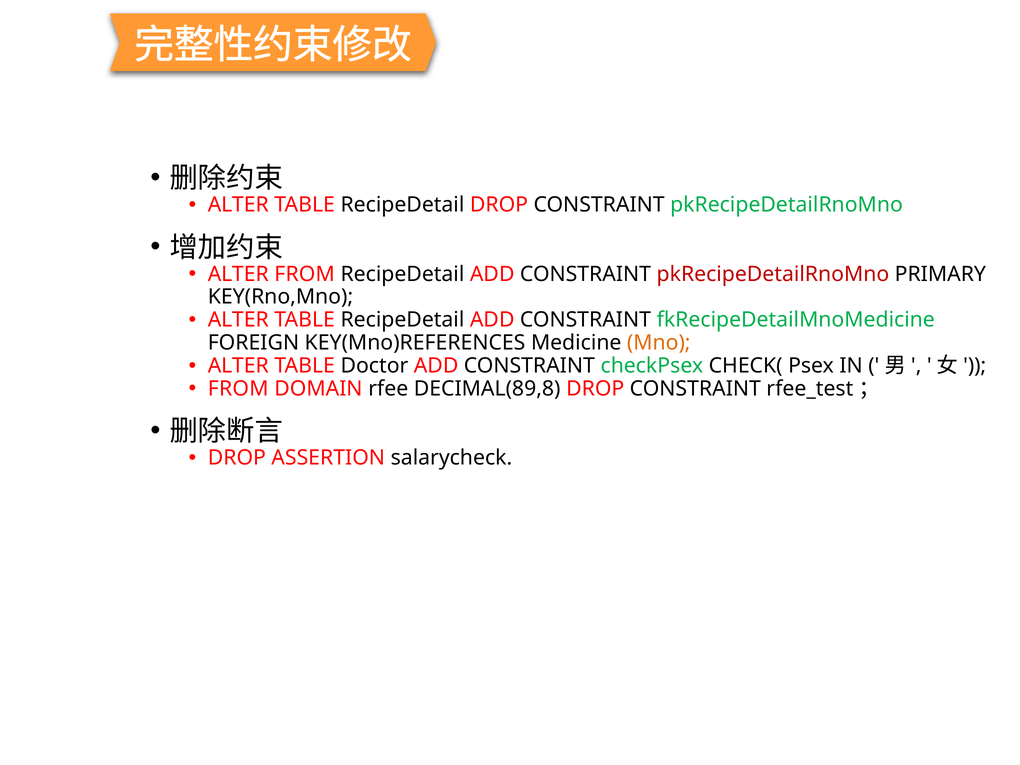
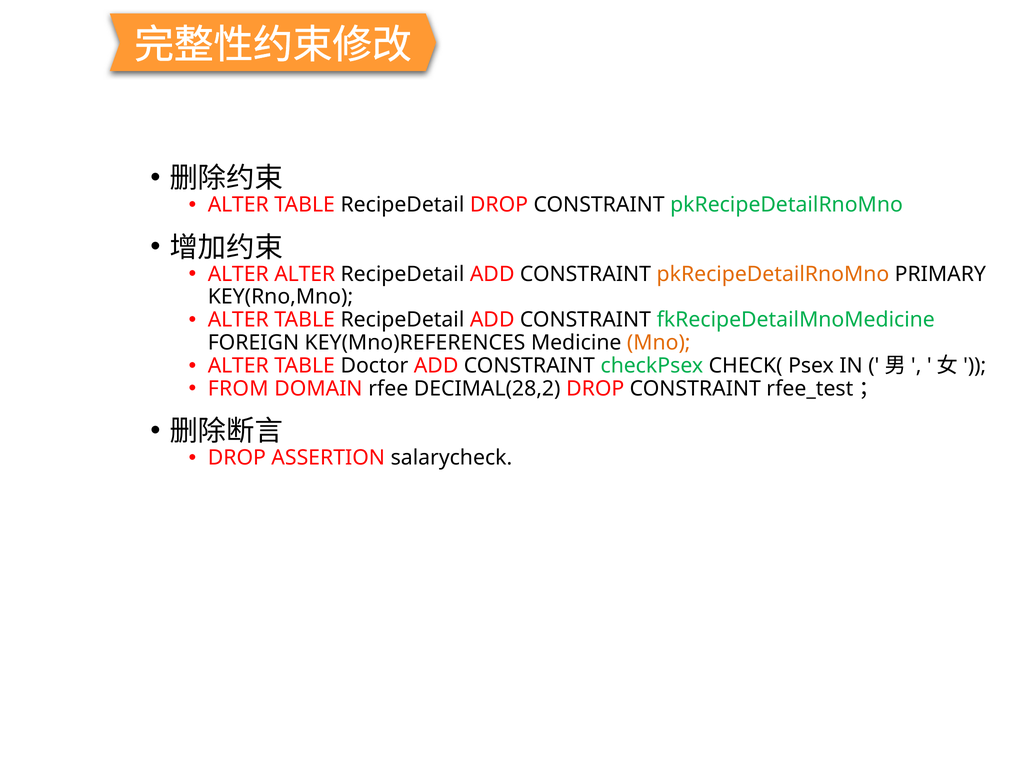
ALTER FROM: FROM -> ALTER (305, 274)
pkRecipeDetailRnoMno colour: red -> orange (773, 274)
DECIMAL(89,8: DECIMAL(89,8 -> DECIMAL(28,2 (487, 389)
